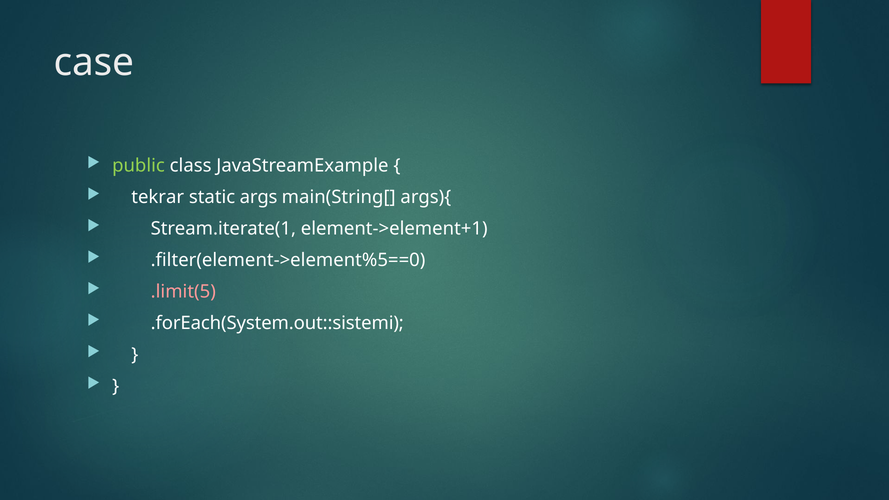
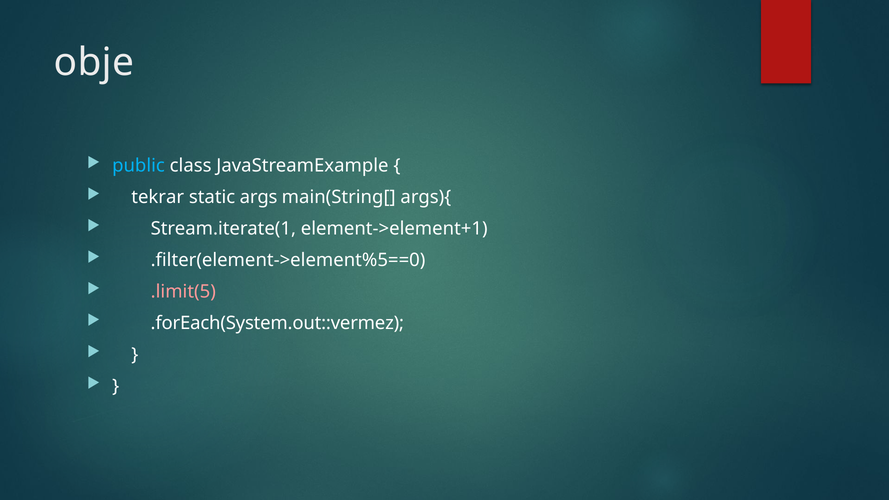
case: case -> obje (94, 62)
public colour: light green -> light blue (138, 165)
.forEach(System.out::sistemi: .forEach(System.out::sistemi -> .forEach(System.out::vermez (277, 323)
